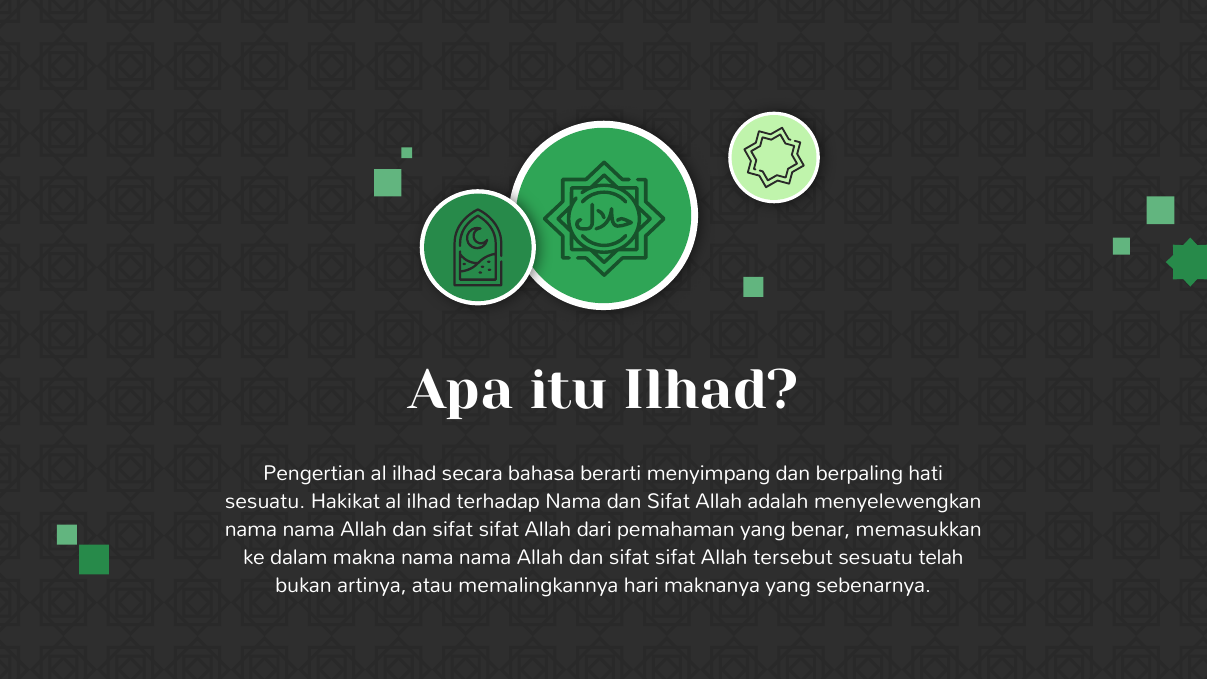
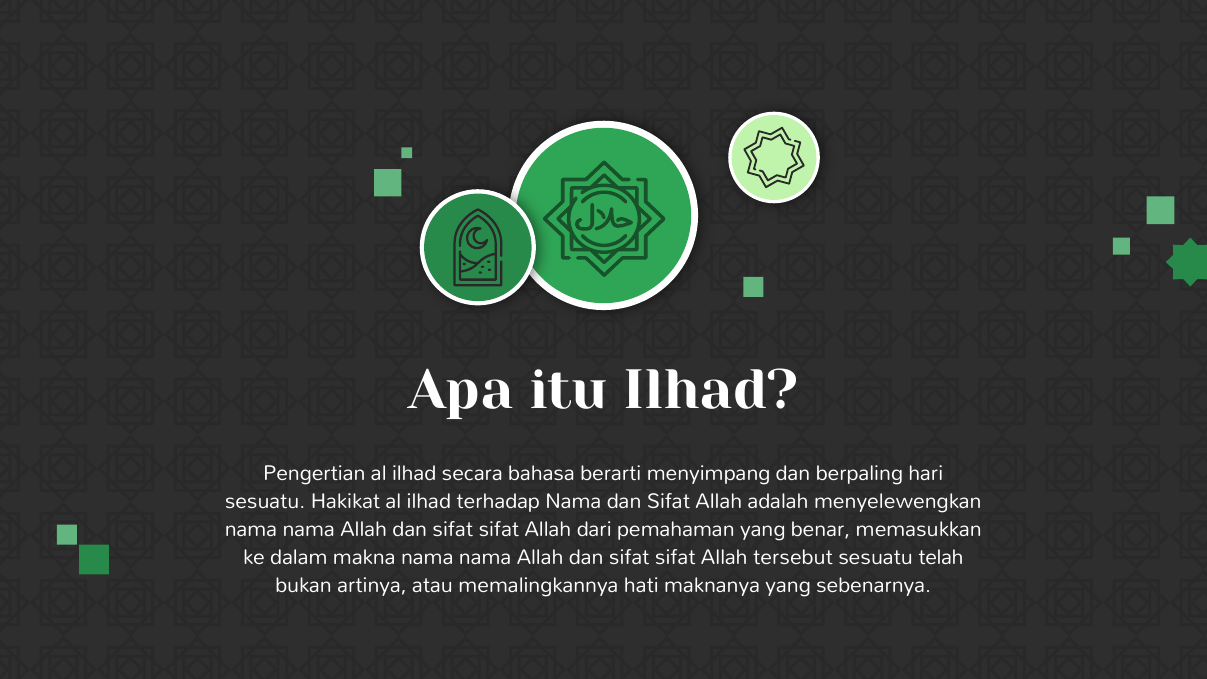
hati: hati -> hari (926, 472)
hari: hari -> hati (641, 585)
